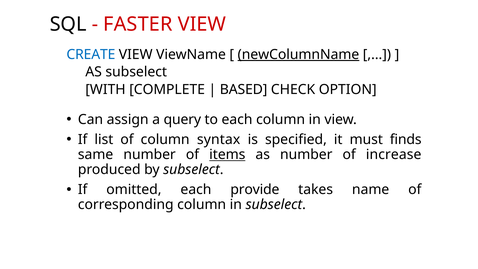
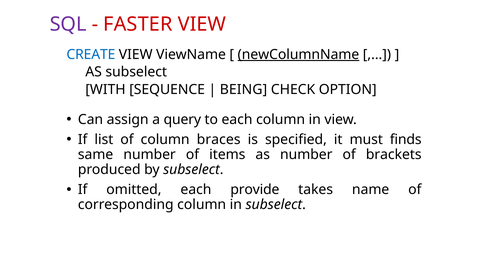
SQL colour: black -> purple (68, 24)
COMPLETE: COMPLETE -> SEQUENCE (167, 89)
BASED: BASED -> BEING (243, 89)
syntax: syntax -> braces (219, 140)
items underline: present -> none (227, 155)
increase: increase -> brackets (394, 155)
